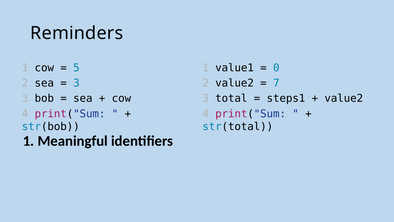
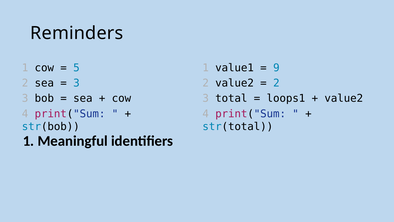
0: 0 -> 9 (276, 68)
7: 7 -> 2 (276, 83)
steps1: steps1 -> loops1 (286, 98)
